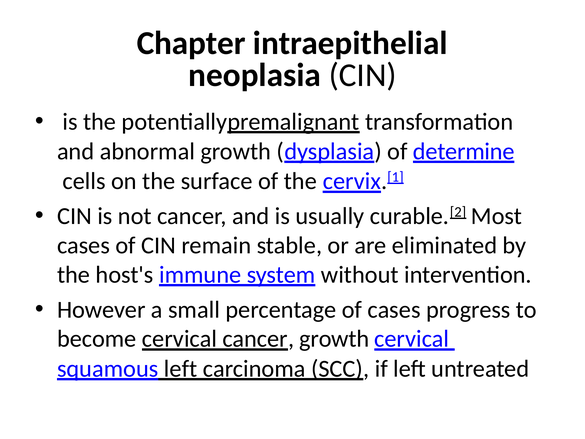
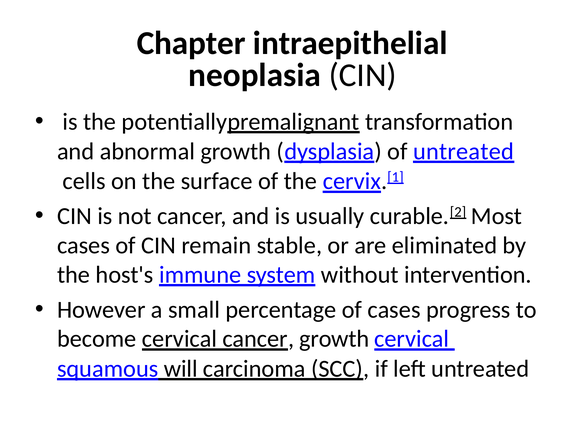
of determine: determine -> untreated (464, 151)
squamous left: left -> will (181, 368)
